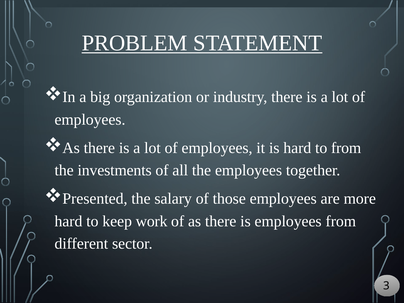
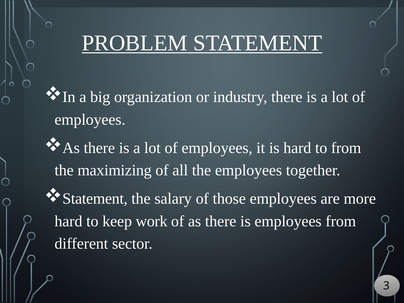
investments: investments -> maximizing (115, 170)
Presented: Presented -> Statement (95, 199)
